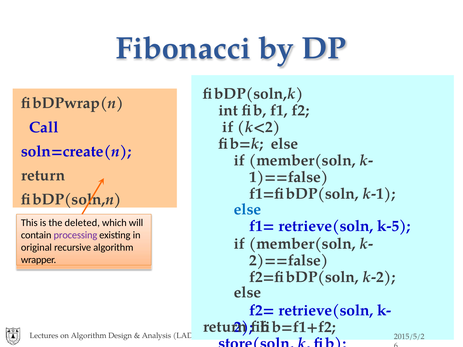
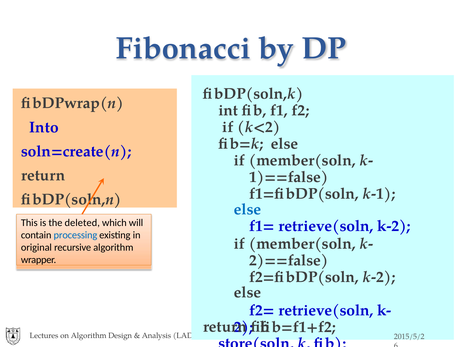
Call: Call -> Into (44, 127)
retrieve(soln k-5: k-5 -> k-2 (394, 226)
processing colour: purple -> blue (75, 235)
